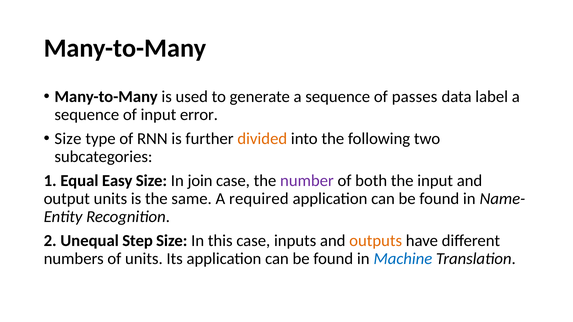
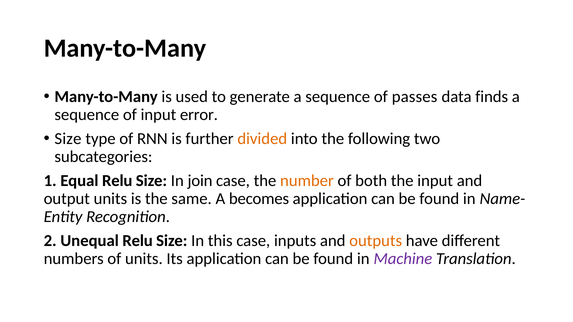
label: label -> finds (492, 97)
Equal Easy: Easy -> Relu (117, 181)
number colour: purple -> orange (307, 181)
required: required -> becomes (259, 199)
Unequal Step: Step -> Relu (138, 241)
Machine colour: blue -> purple (403, 259)
